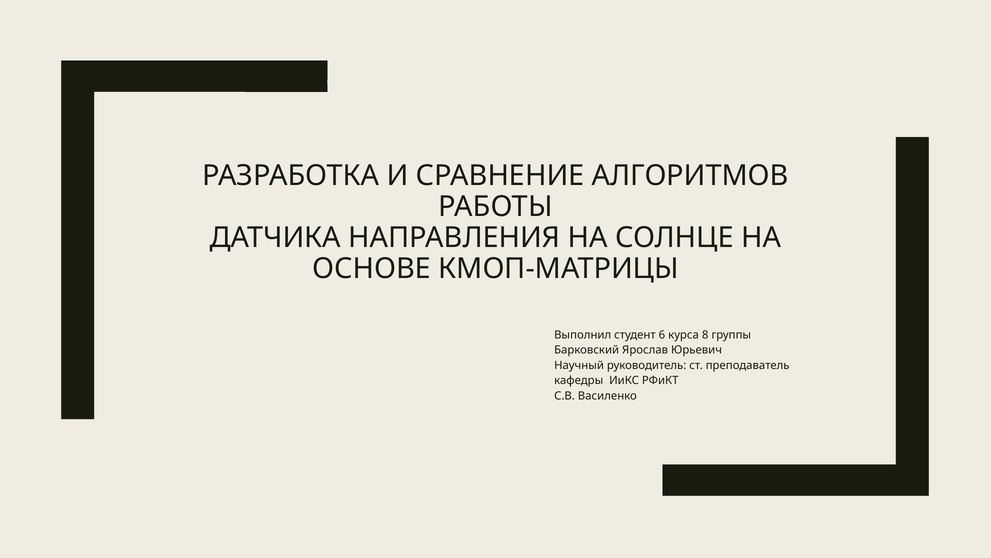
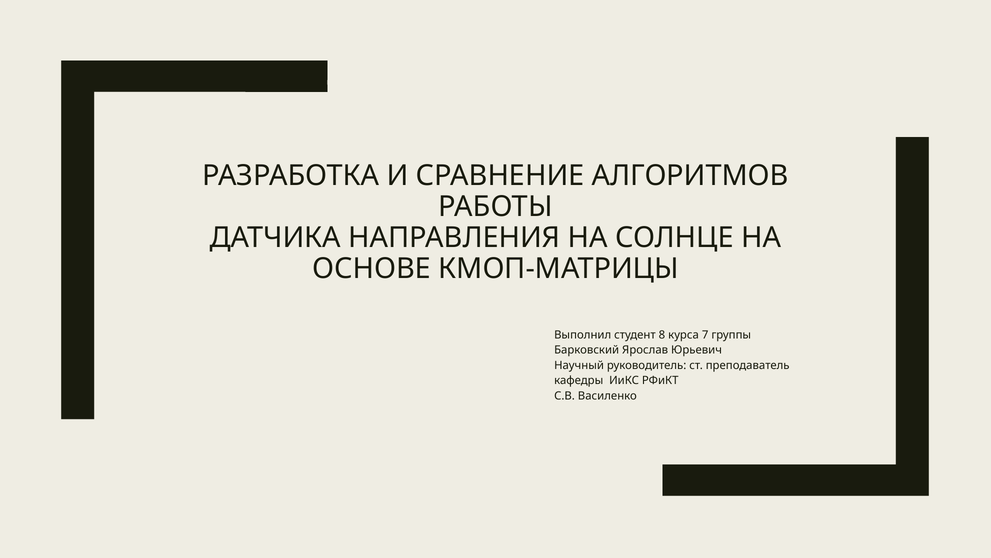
6: 6 -> 8 (662, 335)
8: 8 -> 7 (705, 335)
